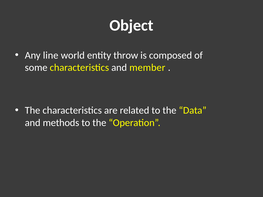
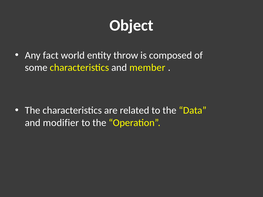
line: line -> fact (51, 55)
methods: methods -> modifier (61, 123)
